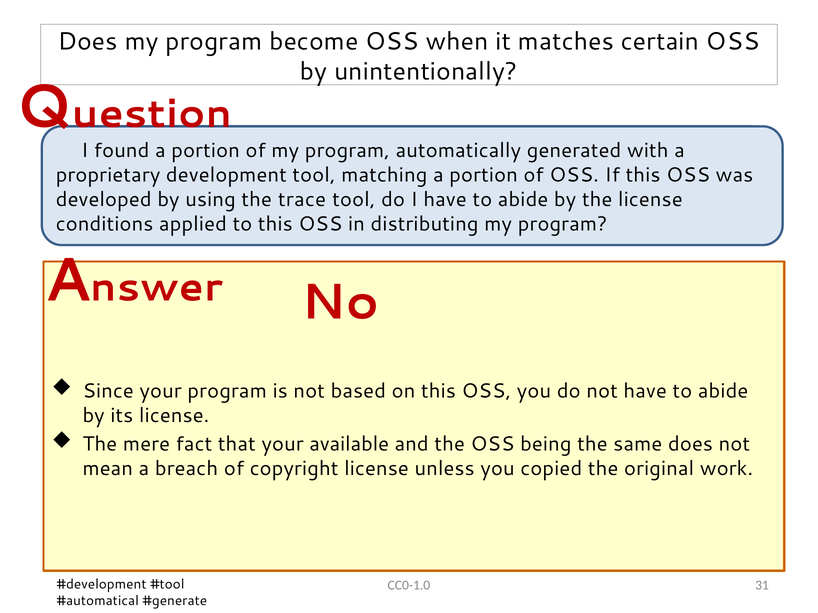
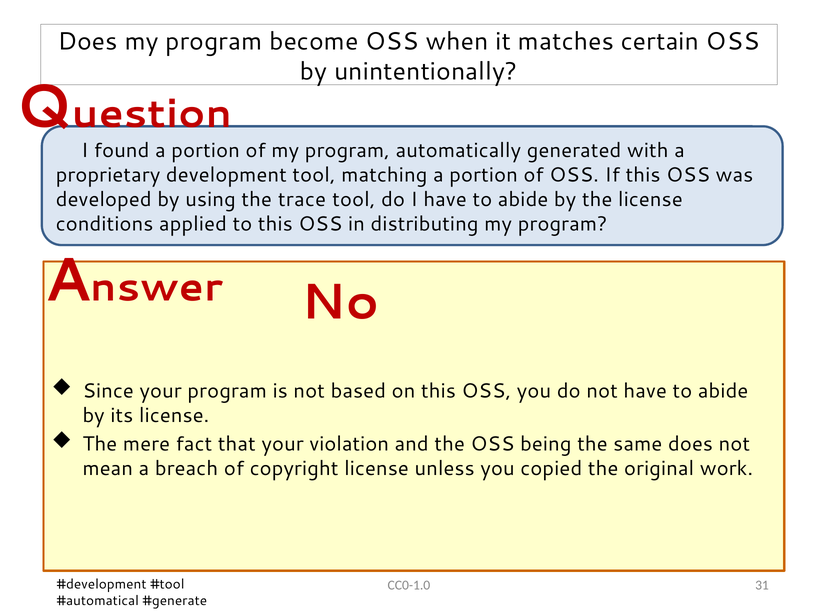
available: available -> violation (349, 444)
